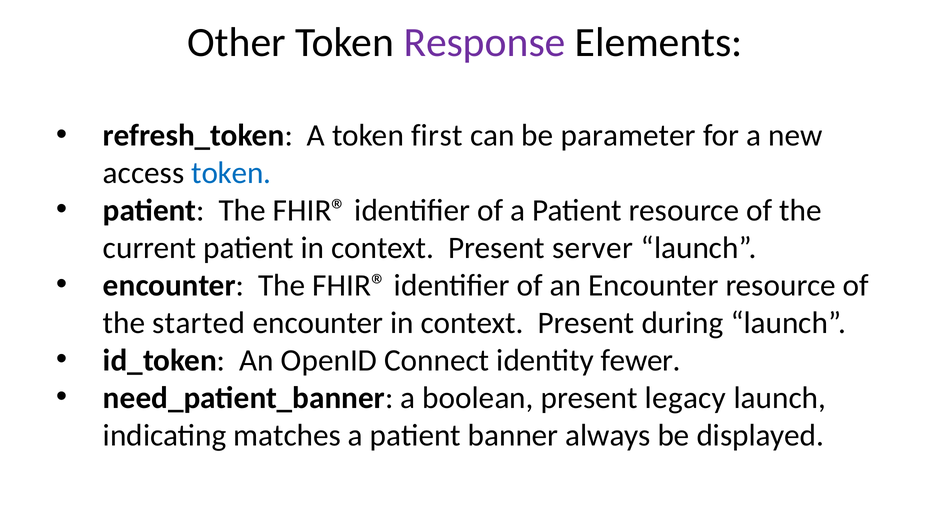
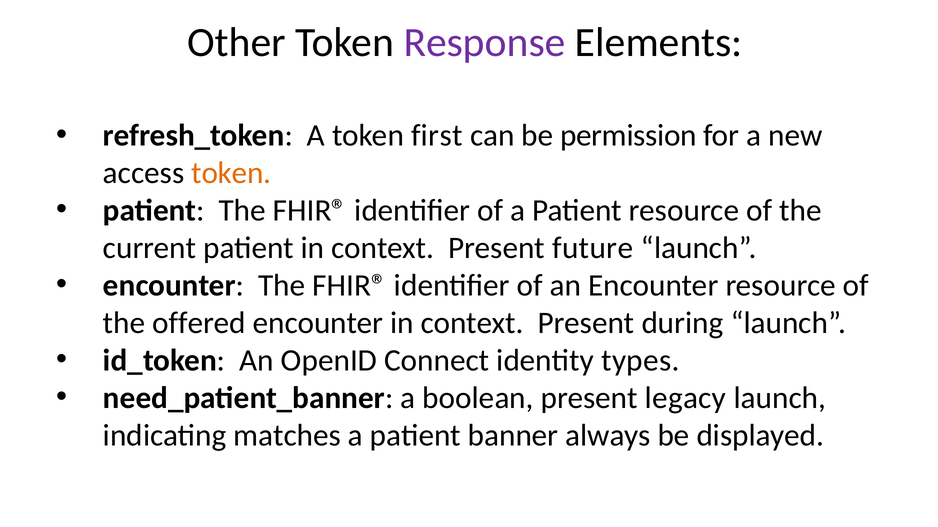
parameter: parameter -> permission (628, 136)
token colour: blue -> orange (231, 173)
server: server -> future (593, 248)
started: started -> offered (199, 323)
fewer: fewer -> types (640, 361)
